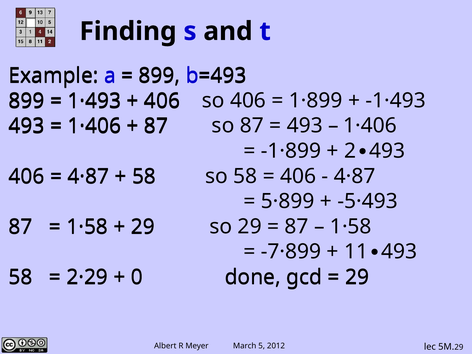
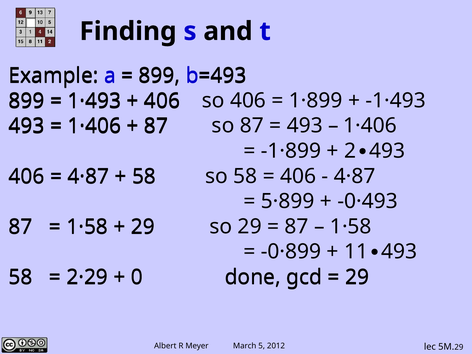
-5·493: -5·493 -> -0·493 (368, 201)
-7·899: -7·899 -> -0·899 (291, 252)
